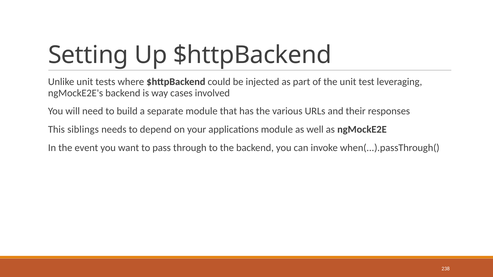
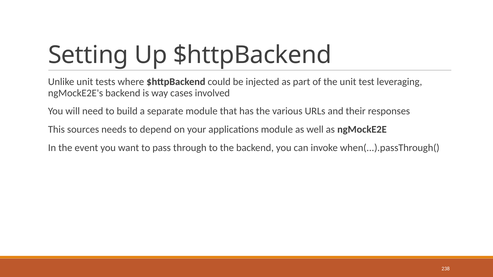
siblings: siblings -> sources (83, 130)
